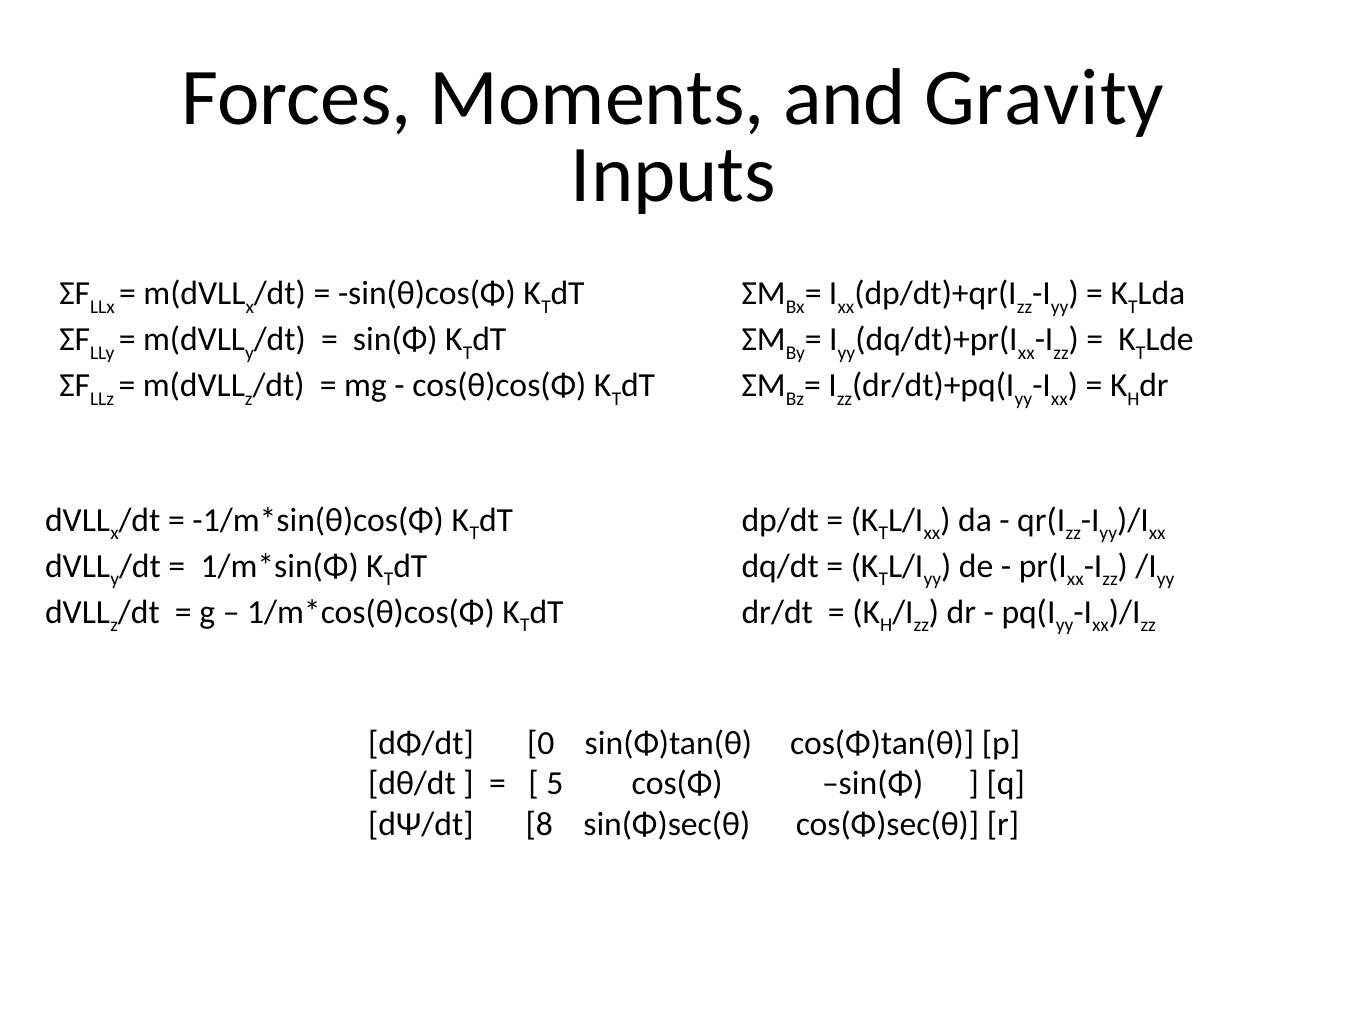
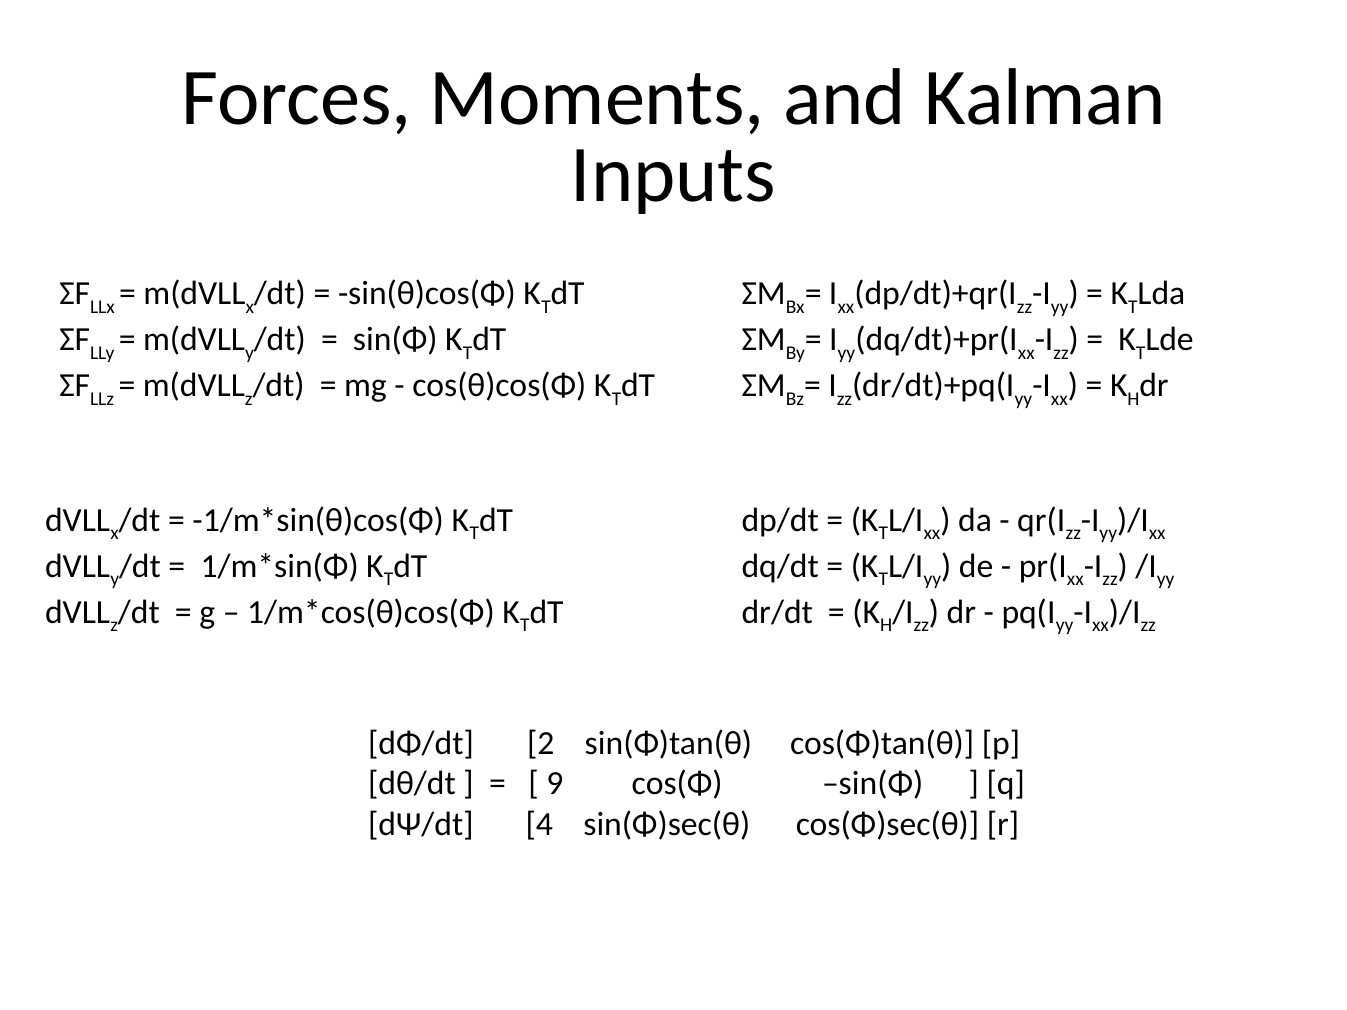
Gravity: Gravity -> Kalman (1045, 98)
0: 0 -> 2 (541, 744)
5: 5 -> 9 (555, 784)
8: 8 -> 4 (539, 824)
